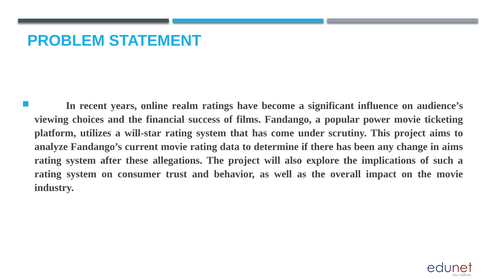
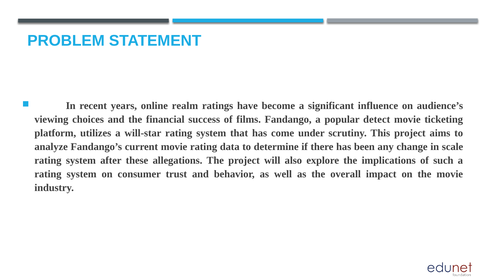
power: power -> detect (377, 119)
in aims: aims -> scale (453, 147)
